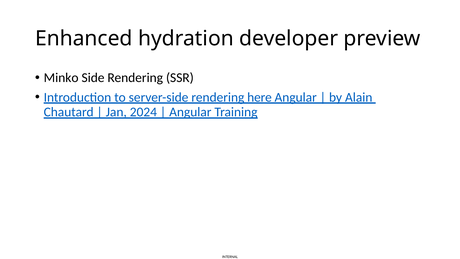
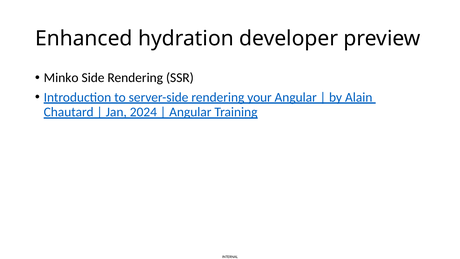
here: here -> your (259, 97)
